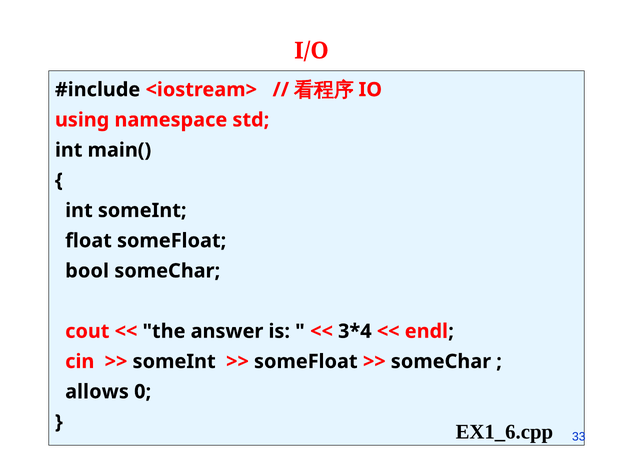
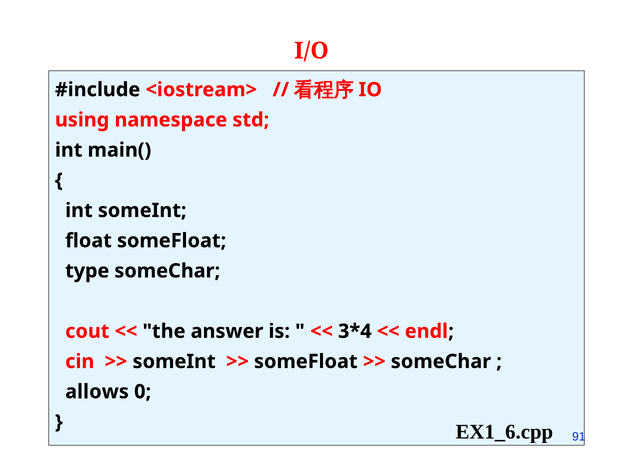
bool: bool -> type (87, 271)
33: 33 -> 91 (579, 437)
